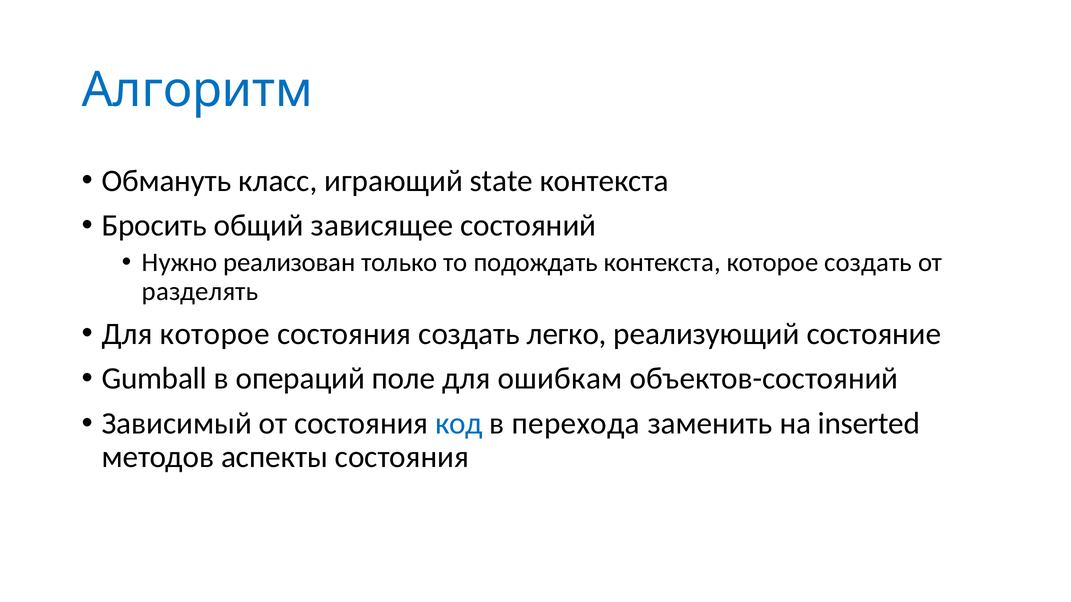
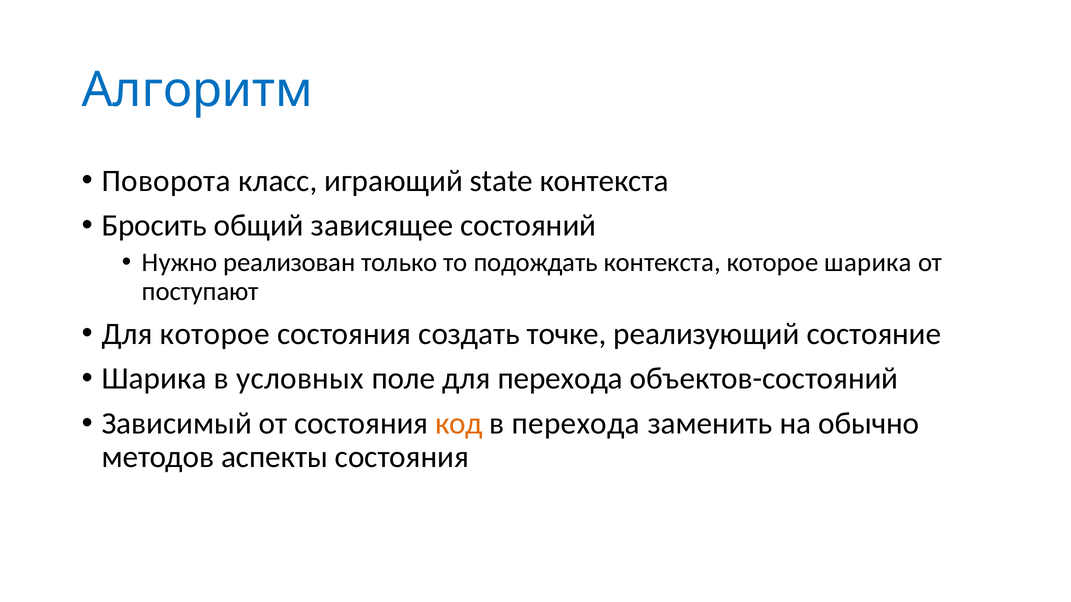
Обмануть: Обмануть -> Поворота (166, 181)
которое создать: создать -> шарика (868, 263)
разделять: разделять -> поступают (200, 292)
легко: легко -> точке (567, 334)
Gumball: Gumball -> Шарика (154, 379)
операций: операций -> условных (300, 379)
для ошибкам: ошибкам -> перехода (560, 379)
код colour: blue -> orange (459, 424)
inserted: inserted -> обычно (869, 424)
